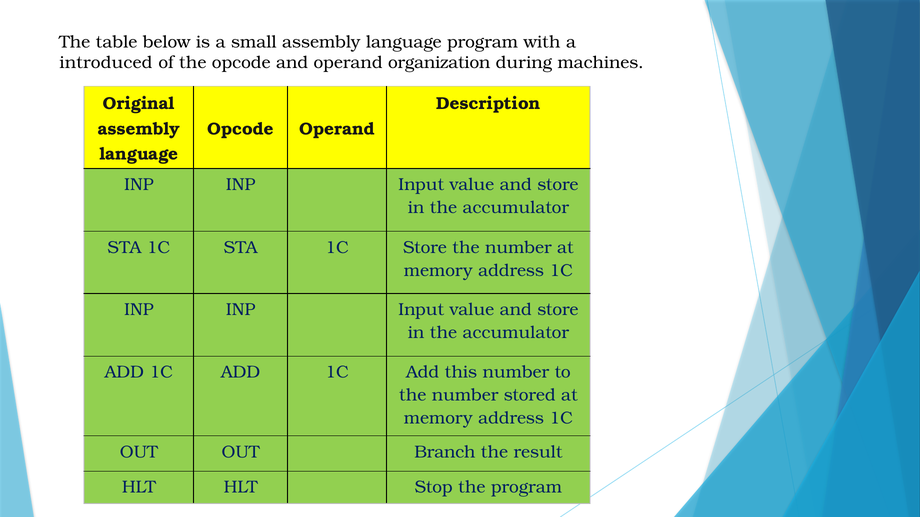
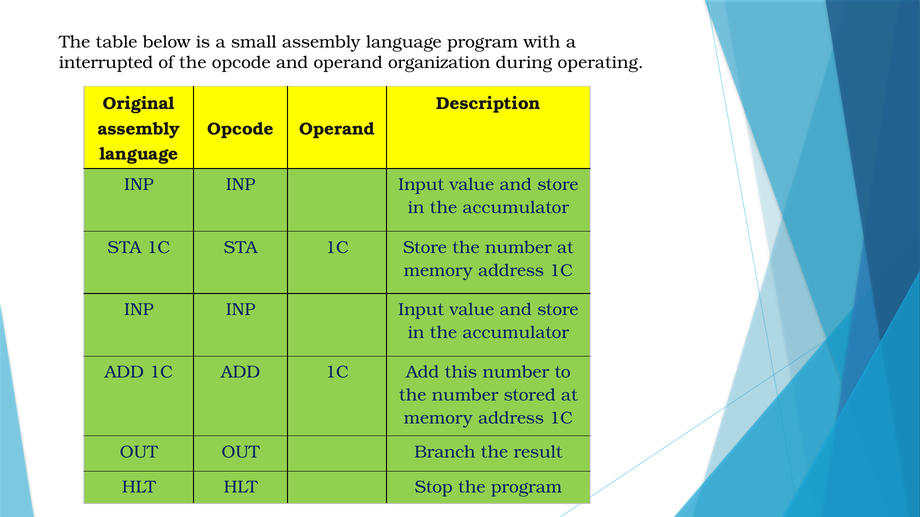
introduced: introduced -> interrupted (106, 63)
machines: machines -> operating (601, 63)
